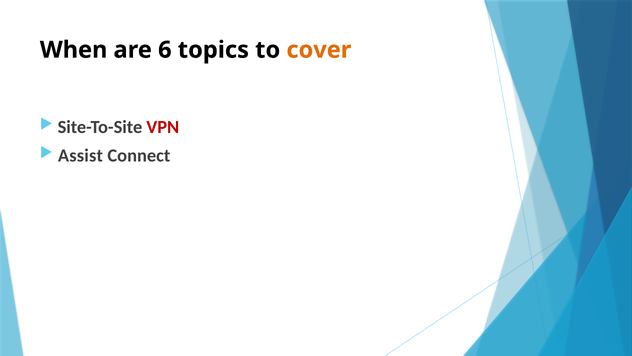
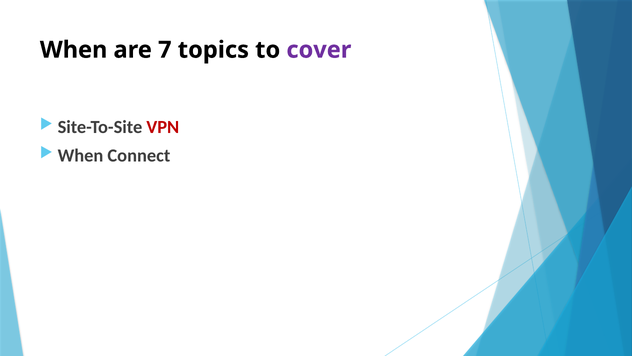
6: 6 -> 7 (165, 50)
cover colour: orange -> purple (319, 50)
Assist: Assist -> When (81, 155)
